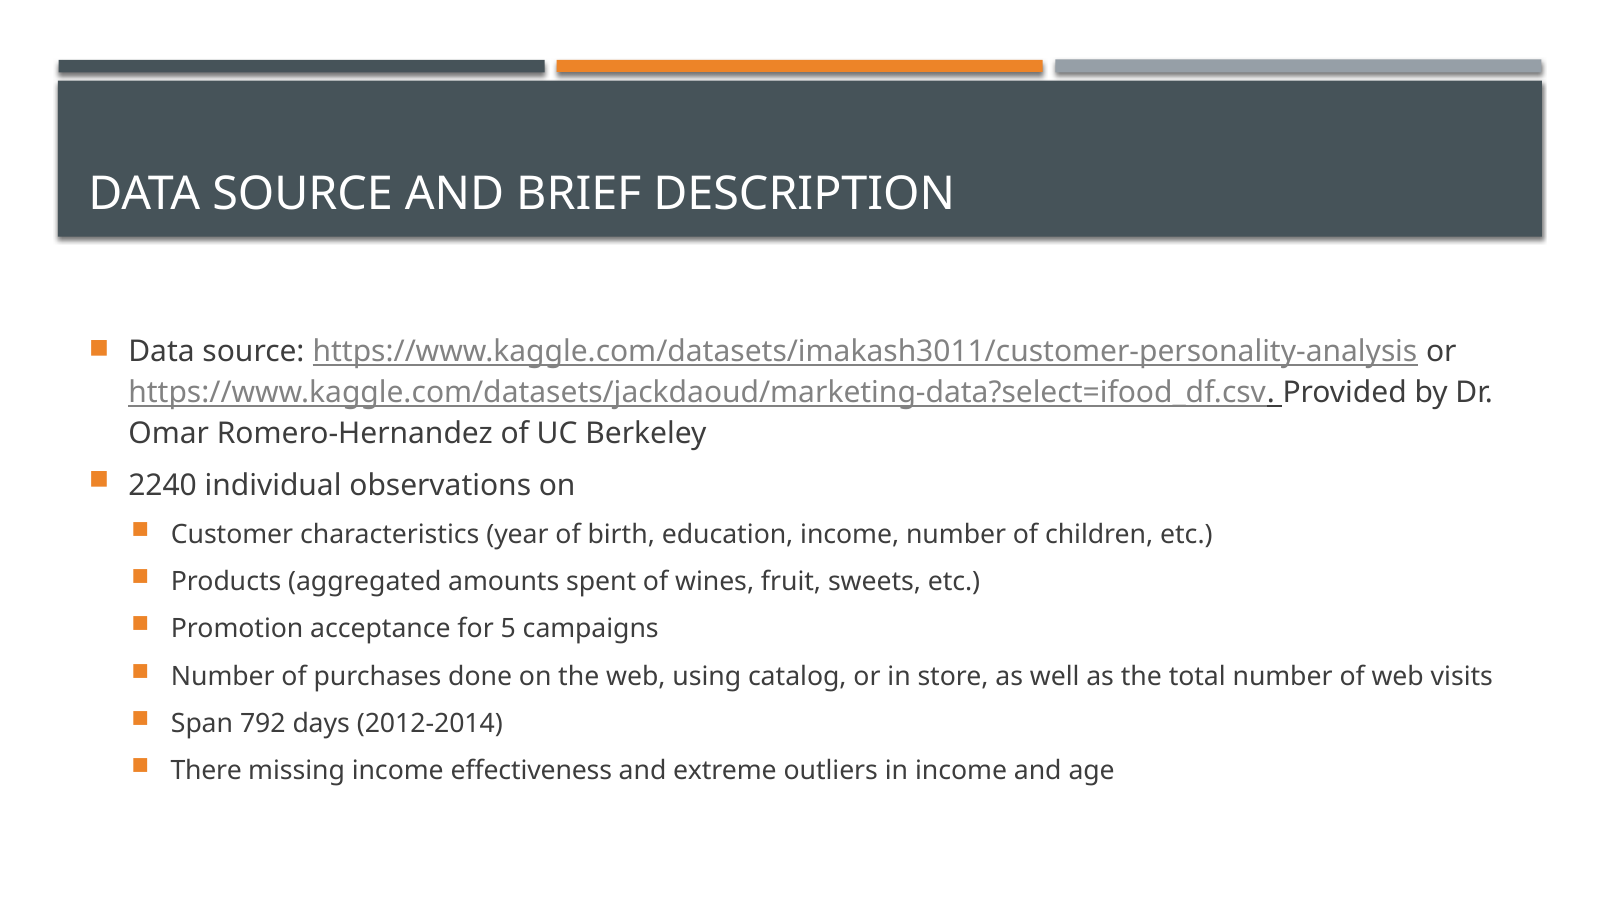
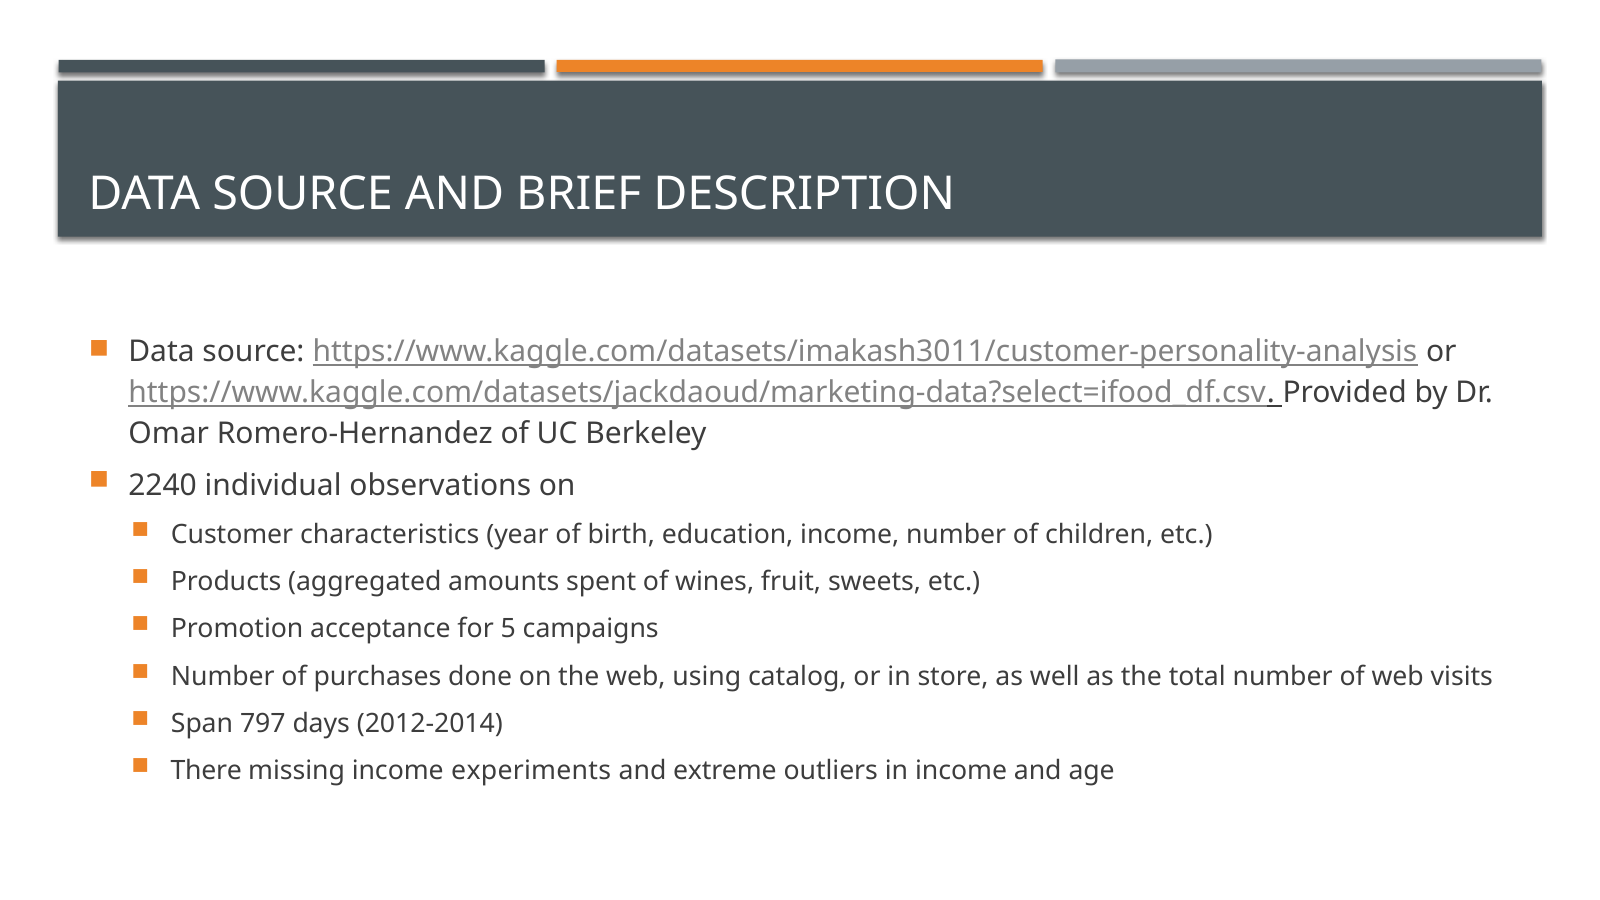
792: 792 -> 797 (263, 724)
effectiveness: effectiveness -> experiments (531, 771)
